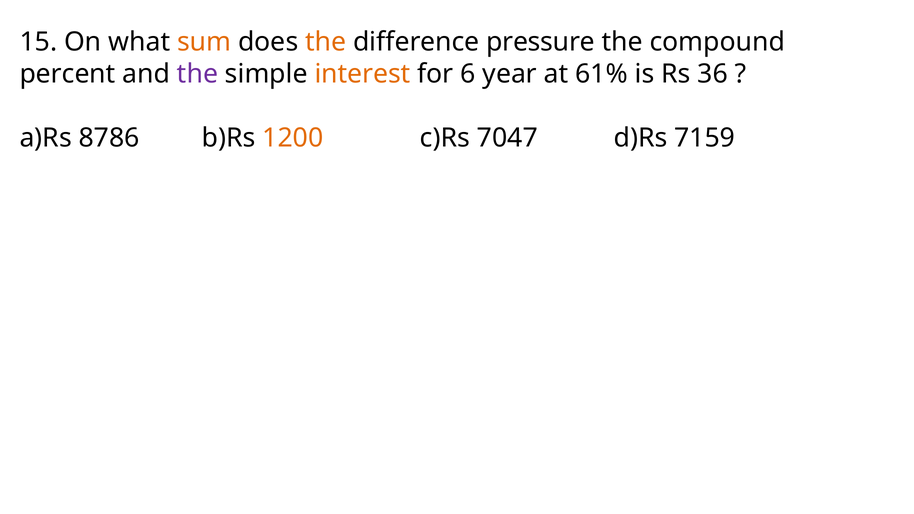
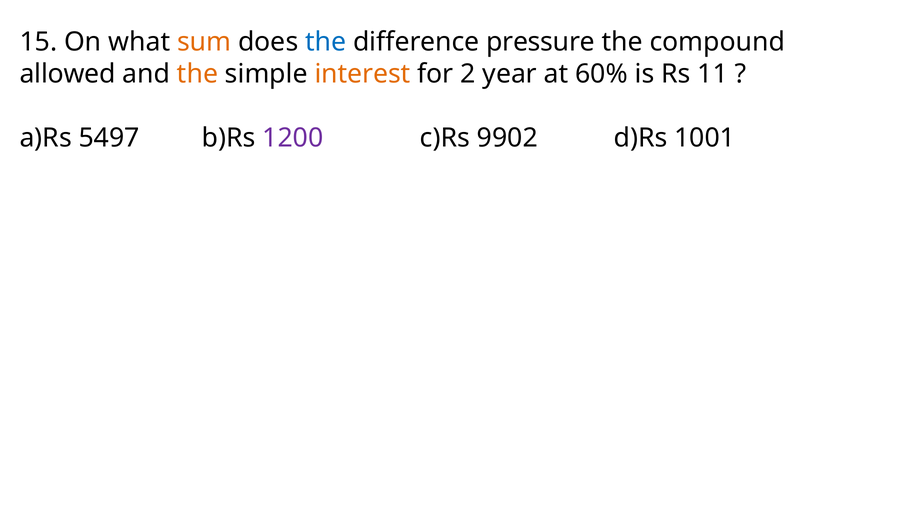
the colour: orange -> blue (326, 42)
percent: percent -> allowed (68, 74)
the colour: purple -> orange (197, 74)
6: 6 -> 2 (468, 74)
61%: 61% -> 60% (602, 74)
36: 36 -> 11 (713, 74)
8786: 8786 -> 5497 (109, 138)
1200 colour: orange -> purple (293, 138)
7047: 7047 -> 9902 (507, 138)
7159: 7159 -> 1001 (705, 138)
